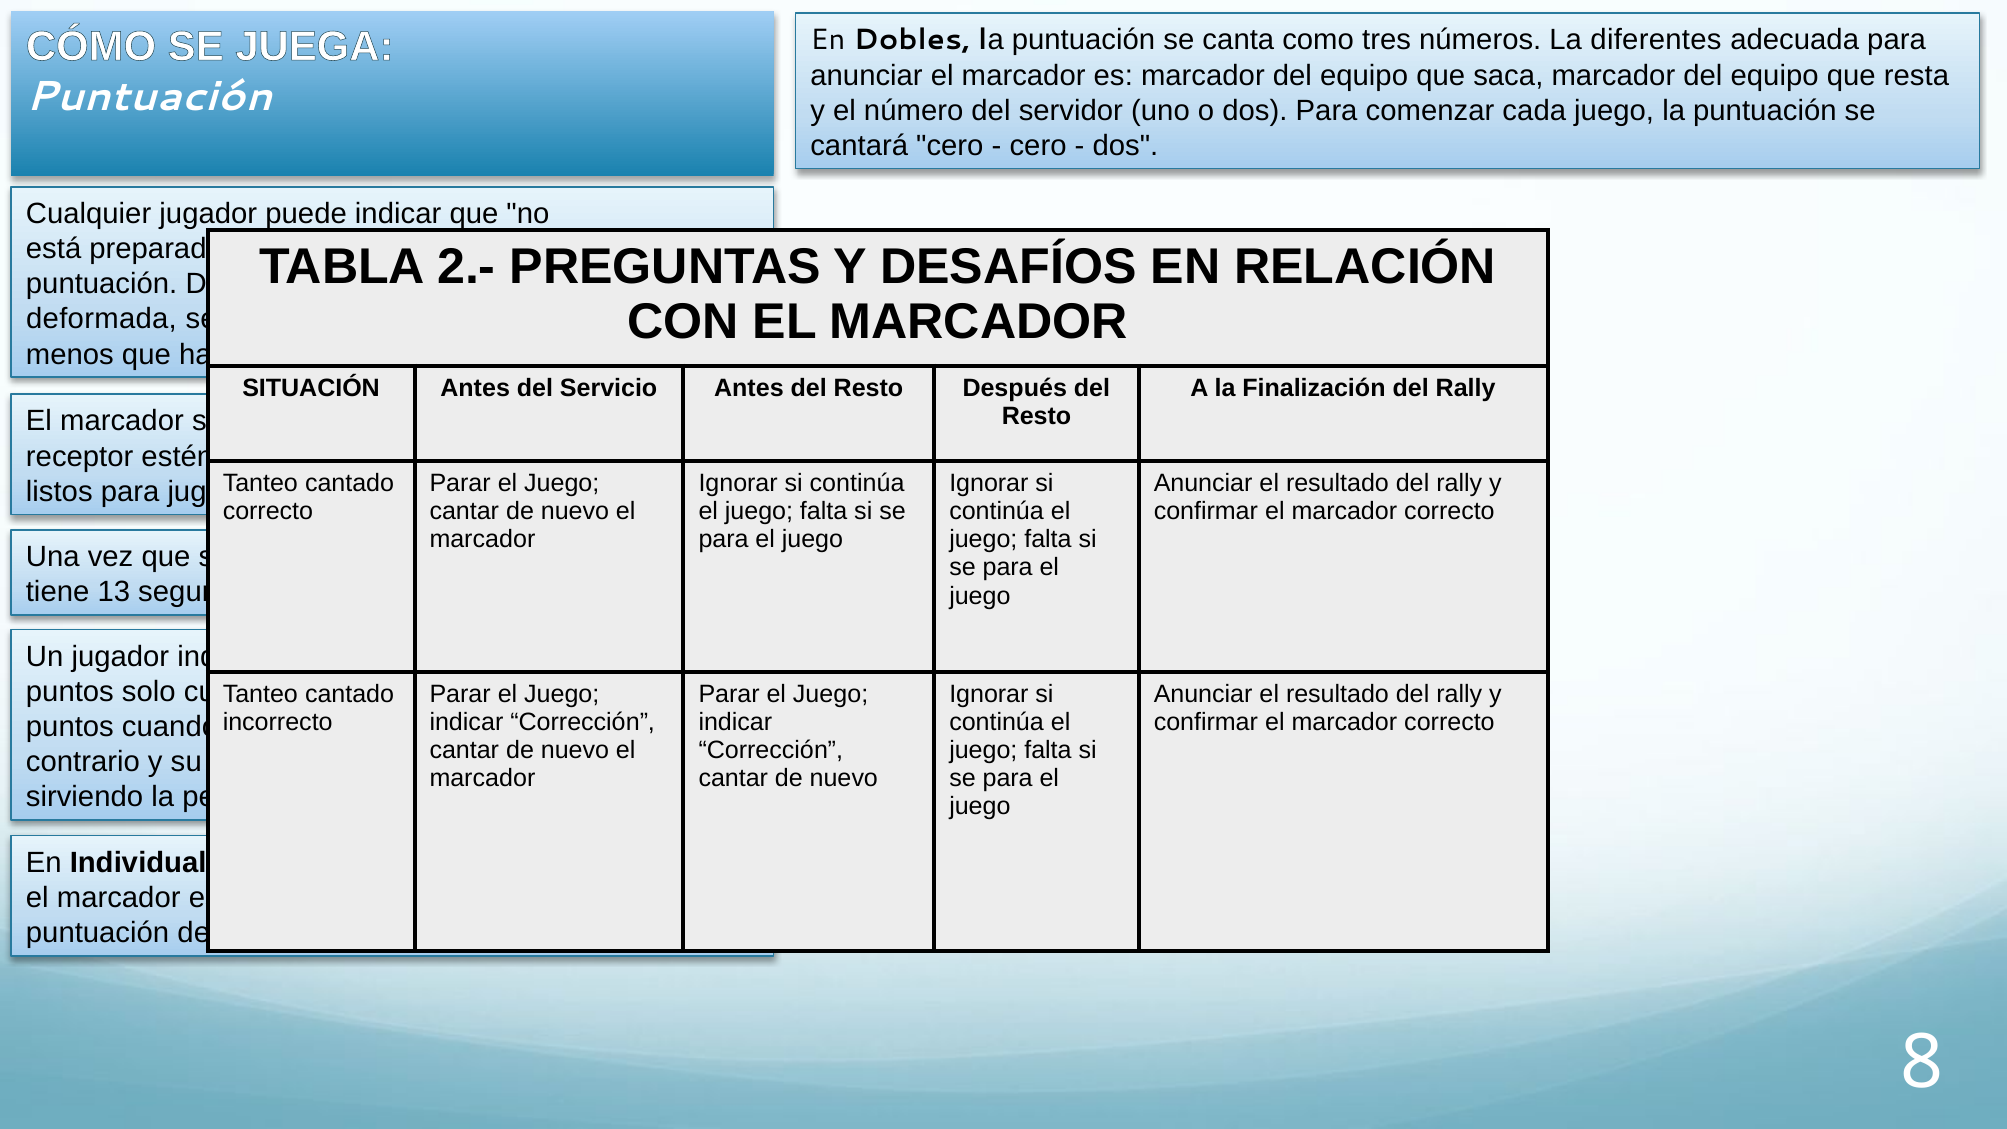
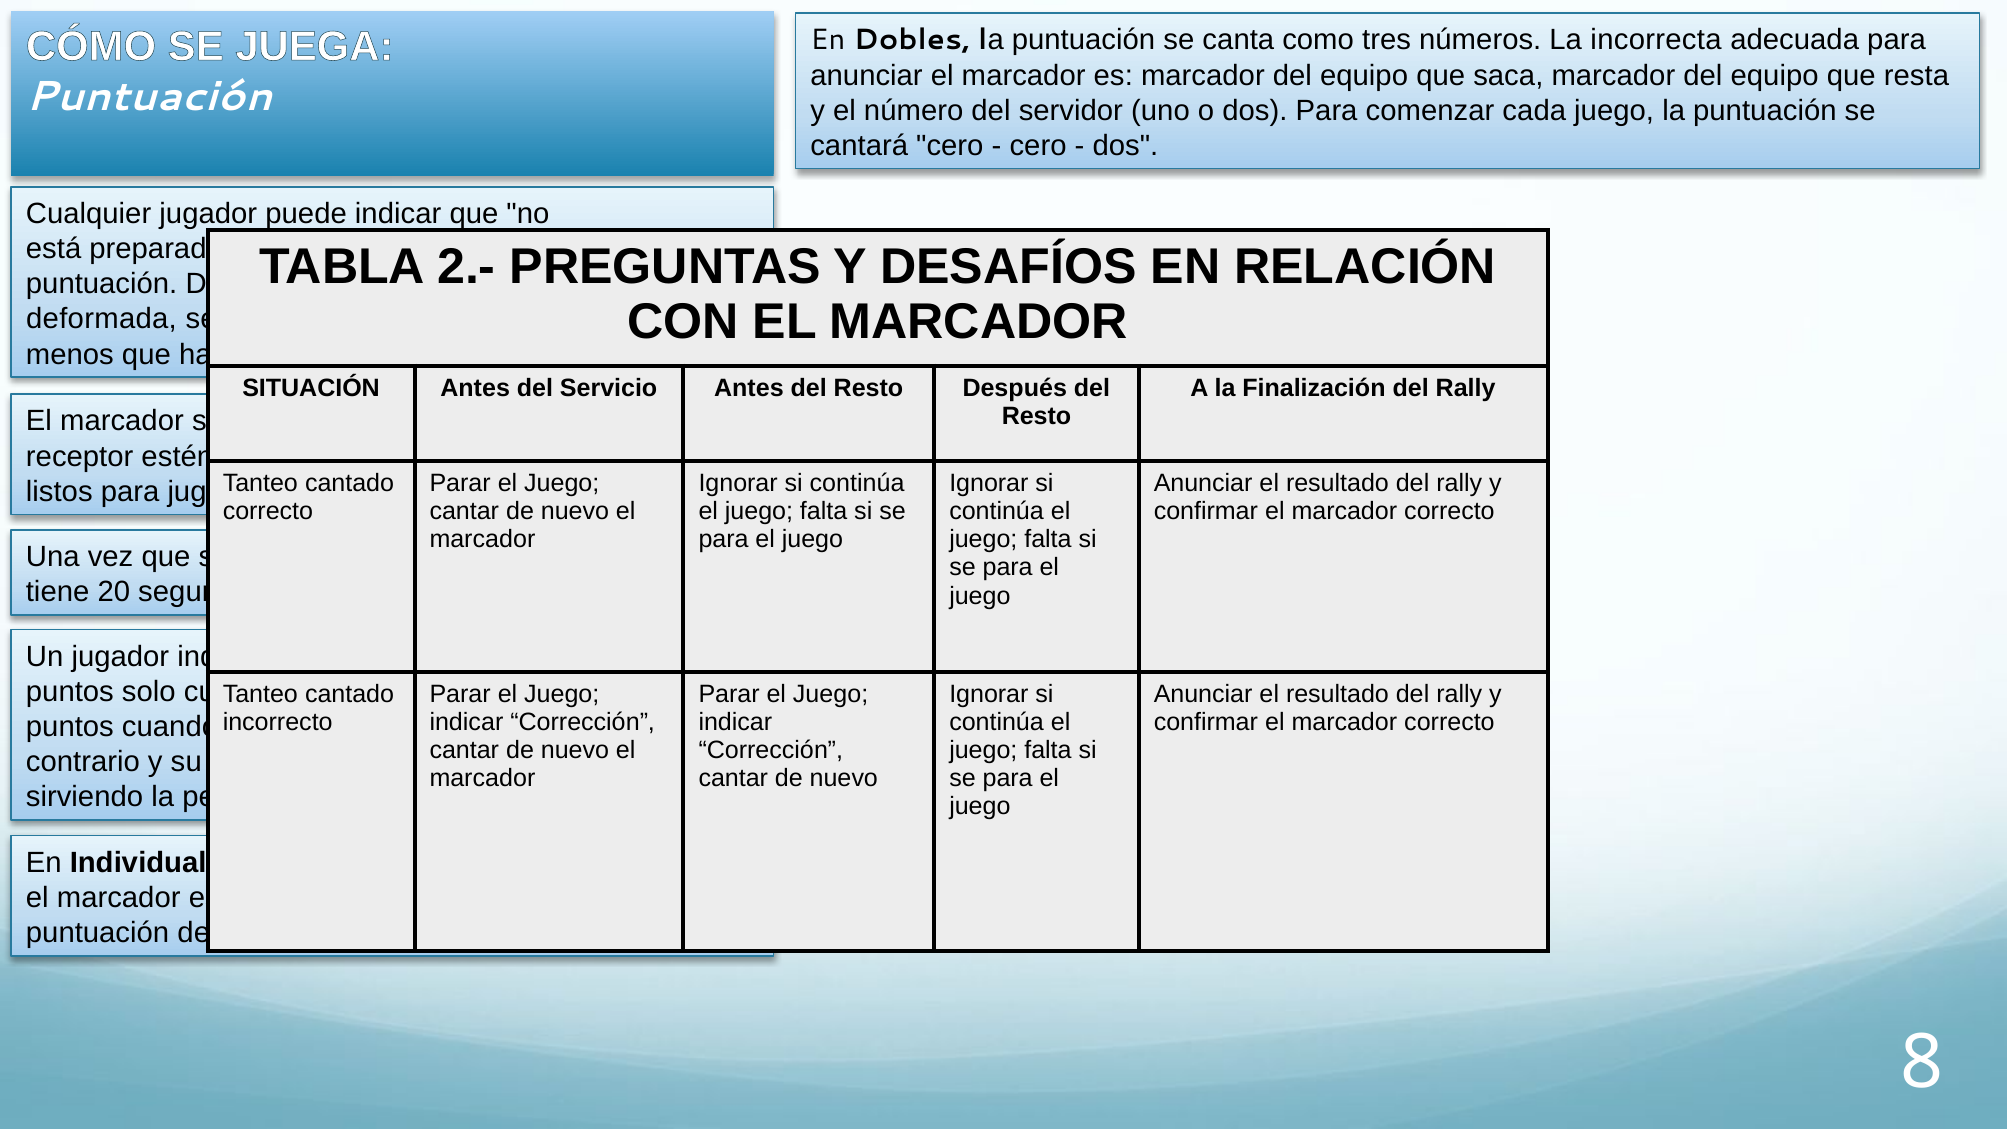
diferentes: diferentes -> incorrecta (1656, 40)
13: 13 -> 20 (114, 592)
